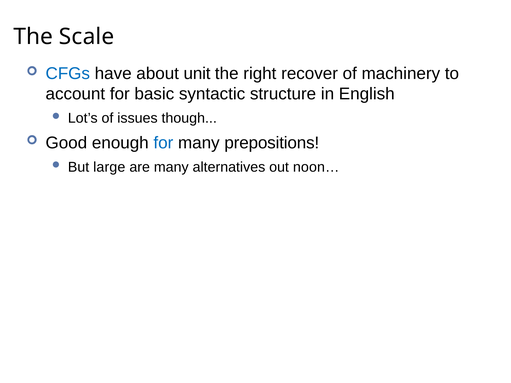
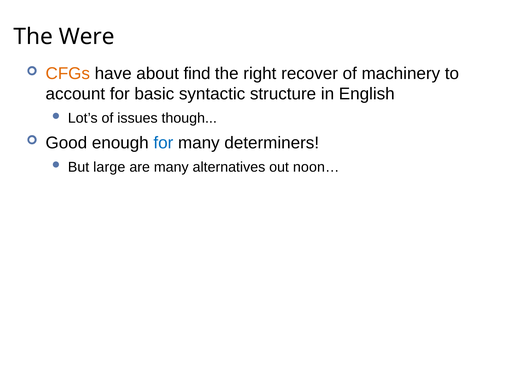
Scale: Scale -> Were (87, 37)
CFGs colour: blue -> orange (68, 74)
unit: unit -> find (197, 74)
prepositions: prepositions -> determiners (272, 143)
